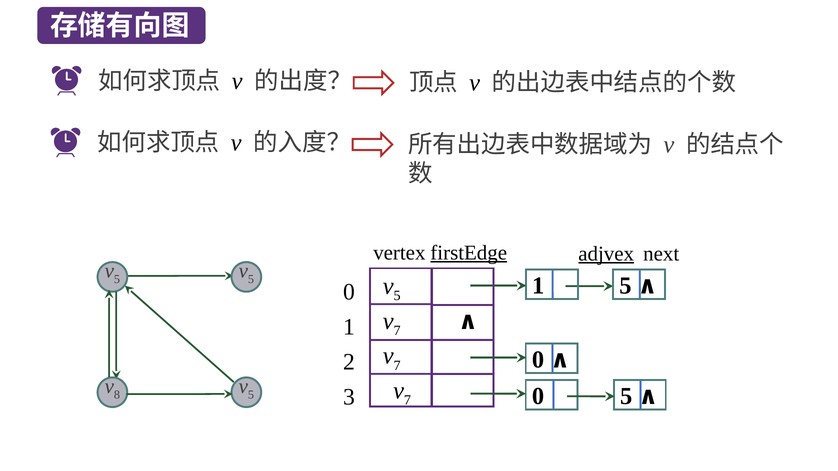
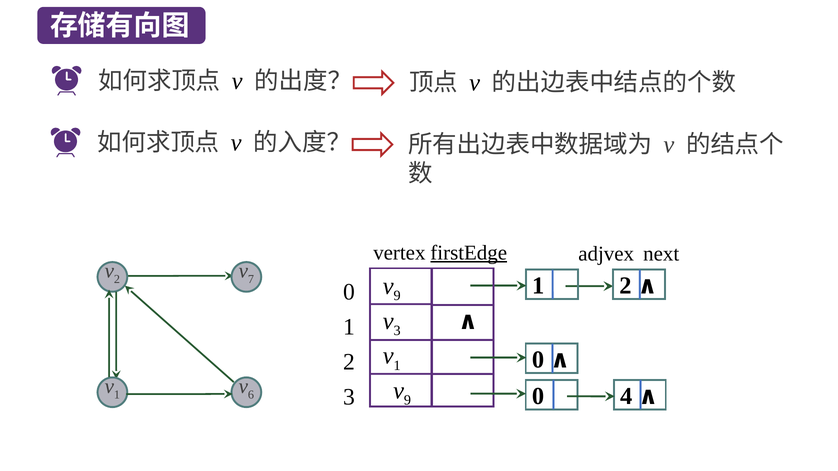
adjvex underline: present -> none (606, 254)
5: 5 -> 2 (117, 279)
5: 5 -> 7 (251, 279)
5: 5 -> 2 (625, 286)
5: 5 -> 9 (397, 296)
7: 7 -> 3 (397, 331)
7: 7 -> 1 (397, 366)
8: 8 -> 1 (117, 395)
5: 5 -> 6 (251, 395)
7: 7 -> 9 (408, 401)
0 5: 5 -> 4 (626, 397)
